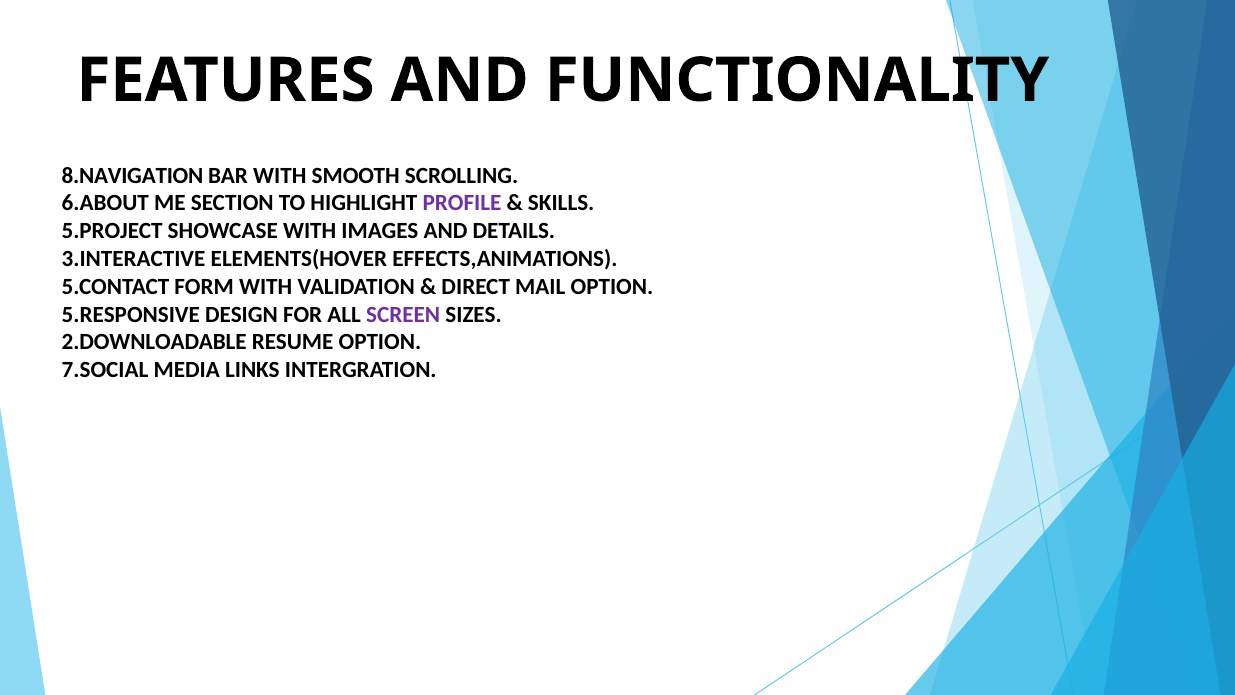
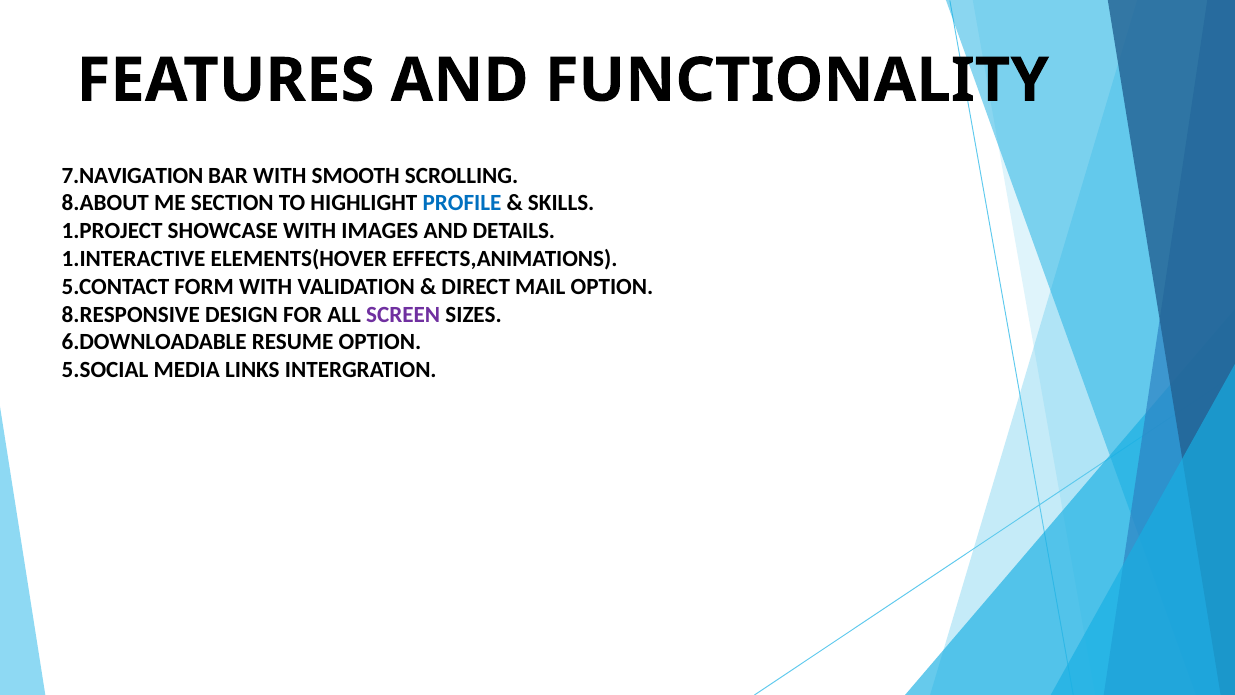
8.NAVIGATION: 8.NAVIGATION -> 7.NAVIGATION (133, 175)
6.ABOUT: 6.ABOUT -> 8.ABOUT (105, 203)
PROFILE colour: purple -> blue (462, 203)
5.PROJECT: 5.PROJECT -> 1.PROJECT (112, 231)
3.INTERACTIVE: 3.INTERACTIVE -> 1.INTERACTIVE (134, 259)
5.RESPONSIVE: 5.RESPONSIVE -> 8.RESPONSIVE (131, 314)
2.DOWNLOADABLE: 2.DOWNLOADABLE -> 6.DOWNLOADABLE (154, 342)
7.SOCIAL: 7.SOCIAL -> 5.SOCIAL (105, 370)
